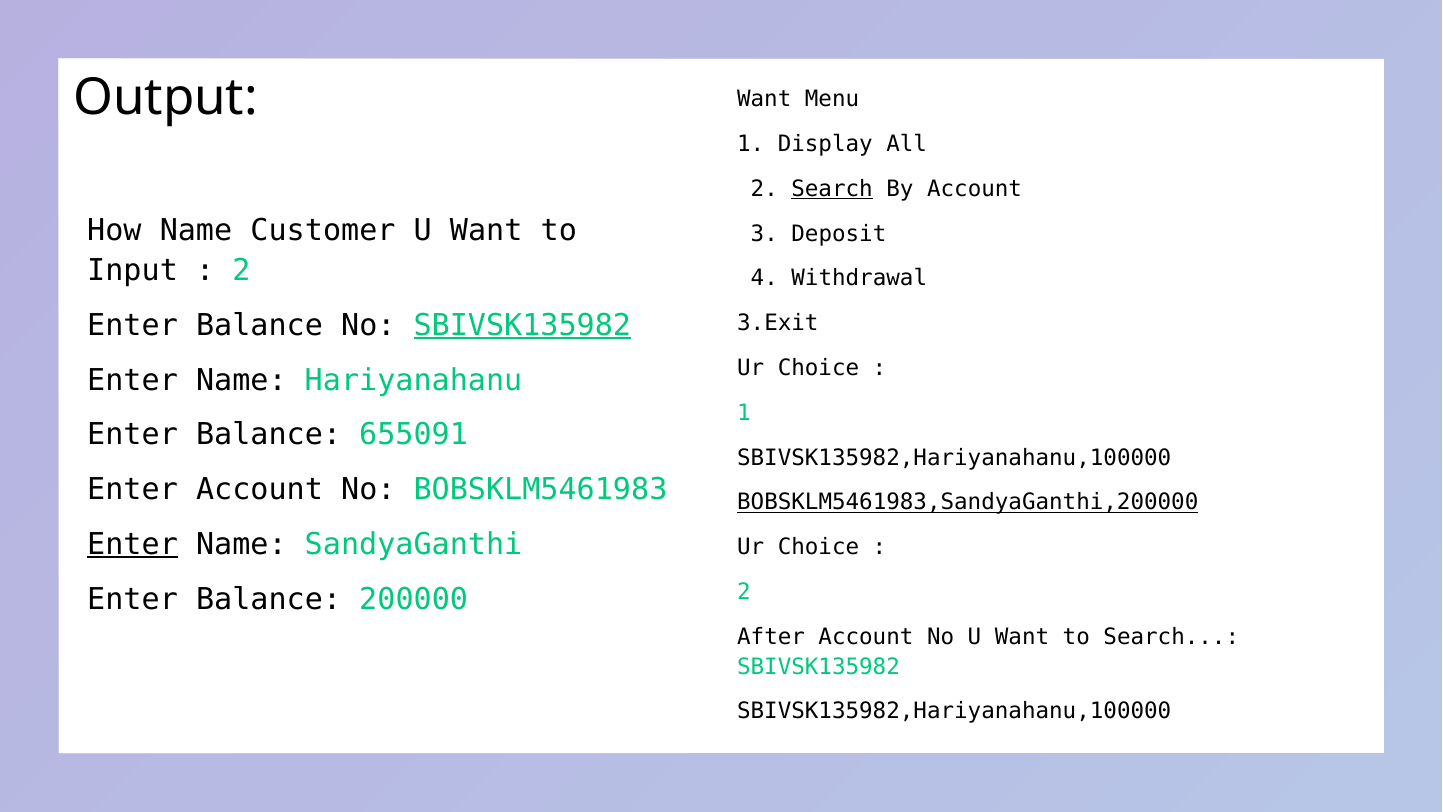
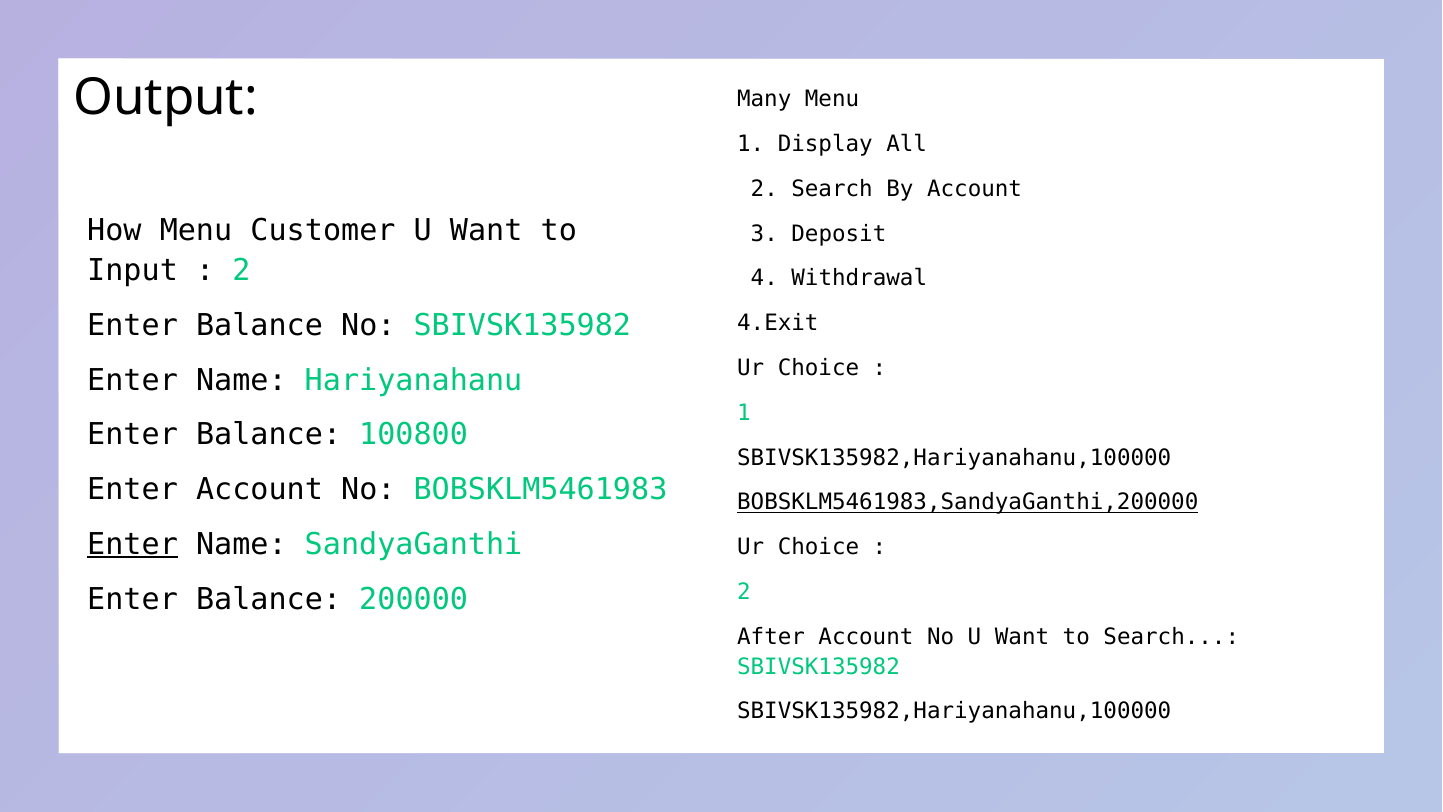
Want: Want -> Many (764, 99)
Search underline: present -> none (832, 189)
How Name: Name -> Menu (196, 231)
SBIVSK135982 underline: present -> none (522, 325)
3.Exit: 3.Exit -> 4.Exit (778, 323)
655091: 655091 -> 100800 (414, 435)
